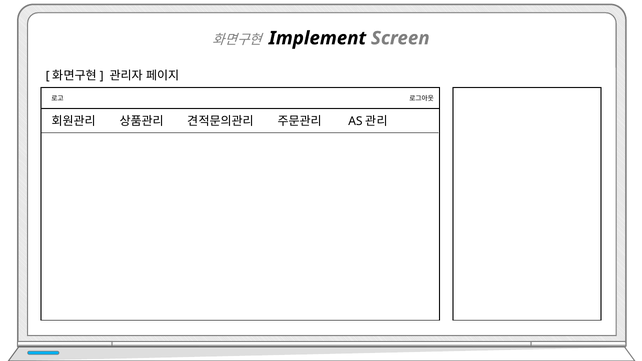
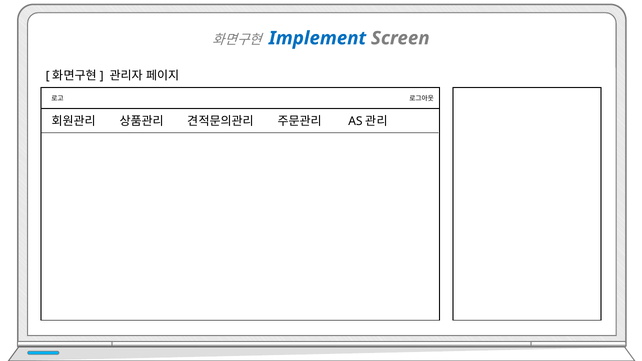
Implement colour: black -> blue (317, 38)
